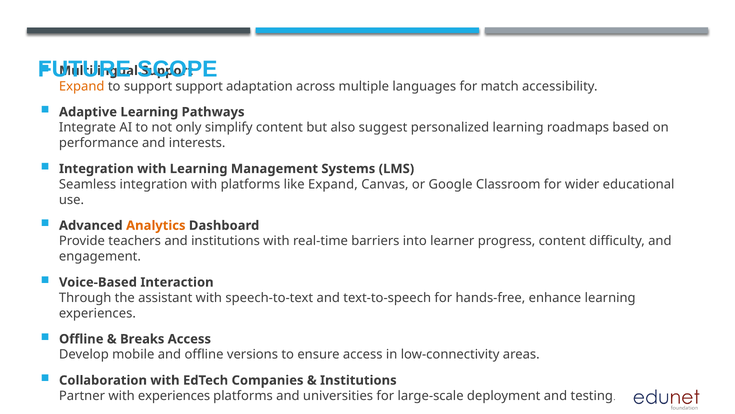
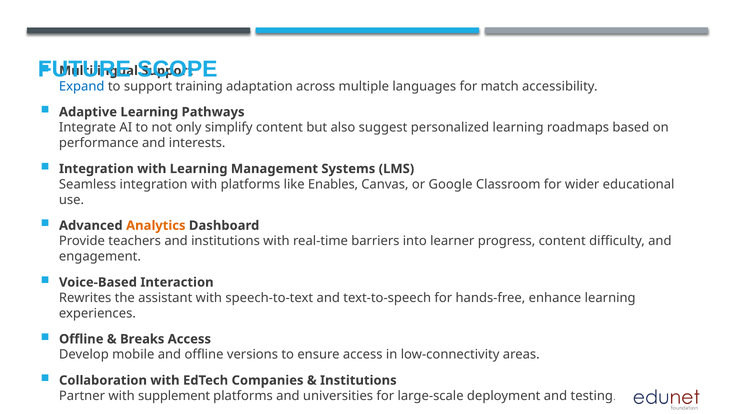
Expand colour: orange -> blue (82, 86)
support support: support -> training (199, 86)
like Expand: Expand -> Enables (333, 184)
Through: Through -> Rewrites (85, 297)
with experiences: experiences -> supplement (174, 395)
